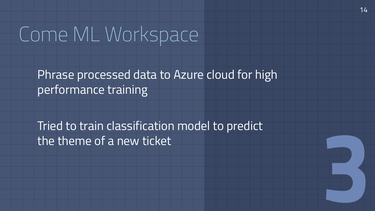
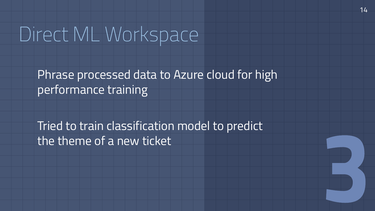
Come: Come -> Direct (44, 34)
